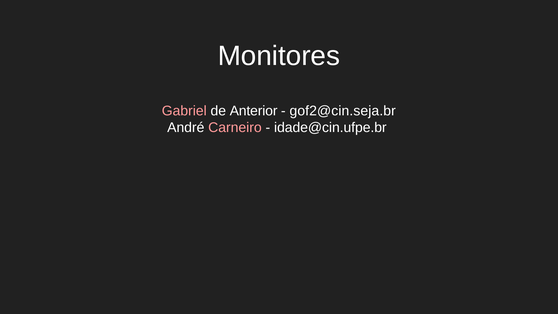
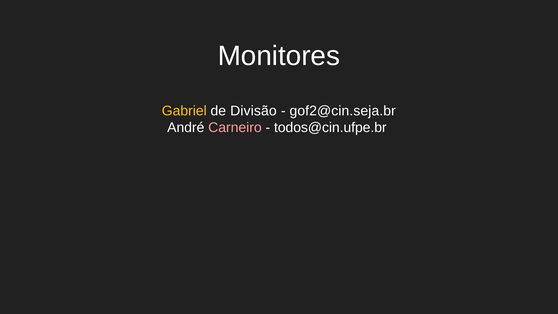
Gabriel colour: pink -> yellow (184, 111)
Anterior: Anterior -> Divisão (253, 111)
idade@cin.ufpe.br: idade@cin.ufpe.br -> todos@cin.ufpe.br (330, 128)
